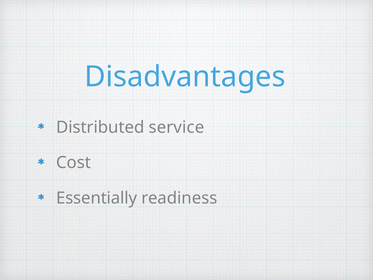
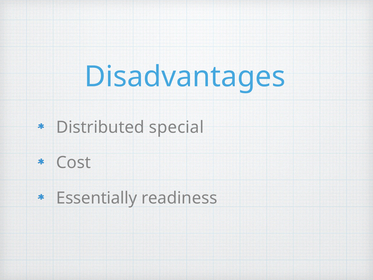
service: service -> special (176, 127)
